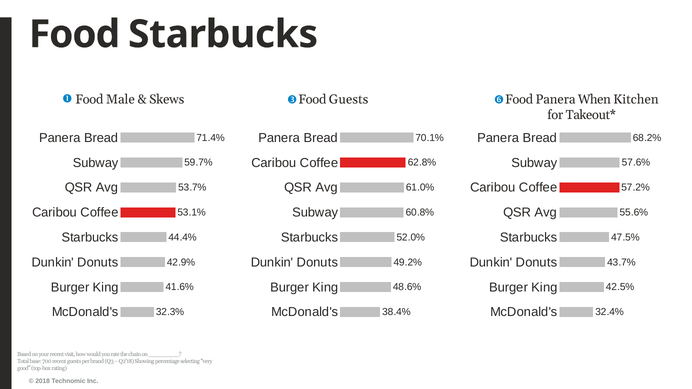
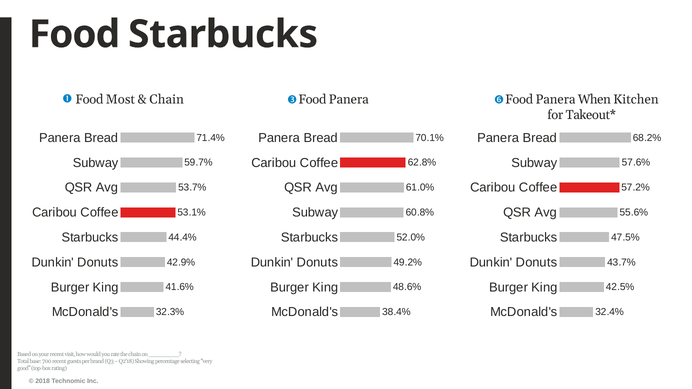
Male: Male -> Most (120, 100)
Skews: Skews -> Chain (167, 100)
Guests: Guests -> Panera (349, 100)
